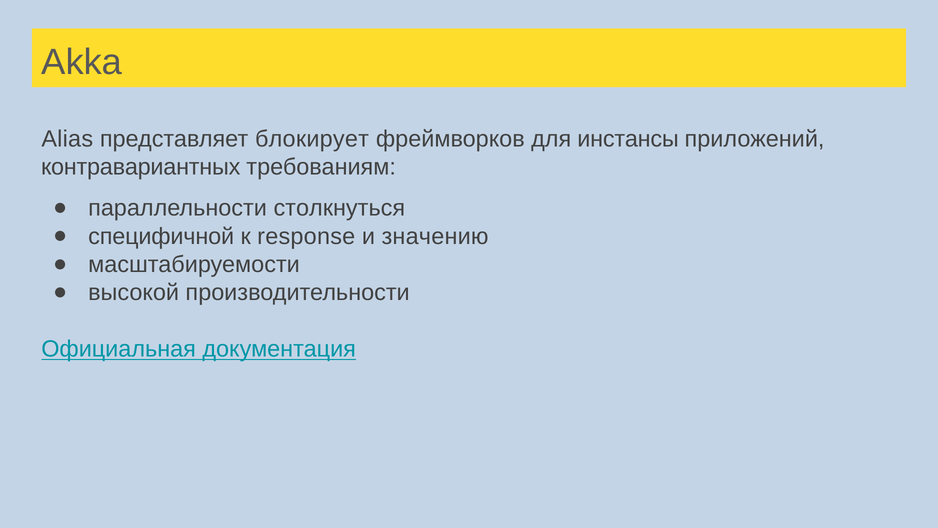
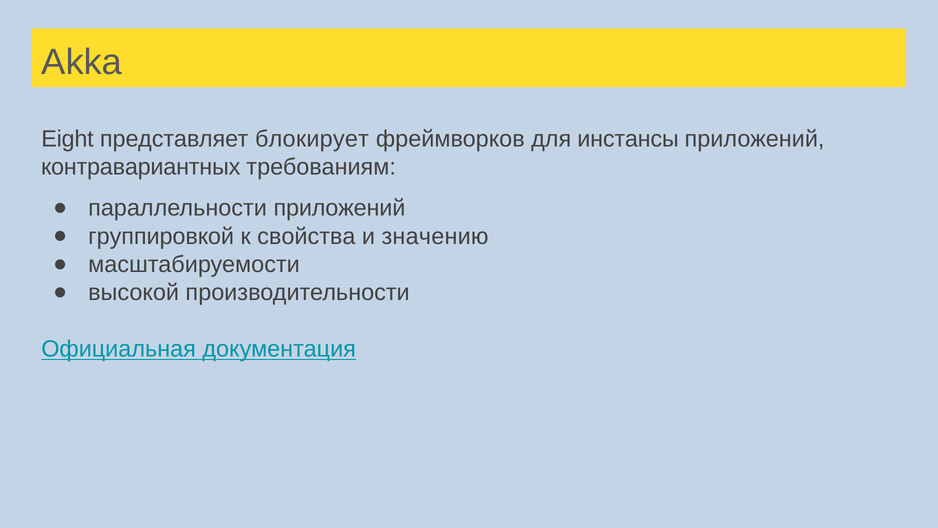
Alias: Alias -> Eight (67, 139)
параллельности столкнуться: столкнуться -> приложений (339, 208)
специфичной: специфичной -> группировкой (161, 236)
response: response -> свойства (306, 236)
